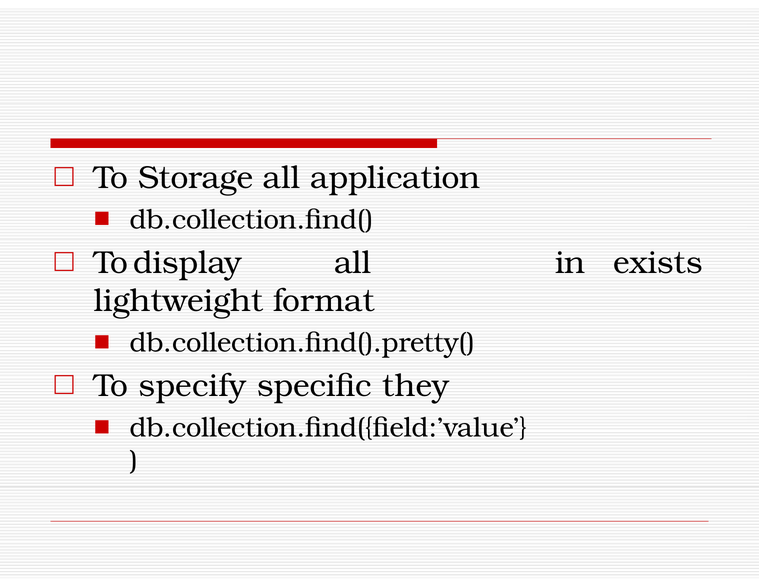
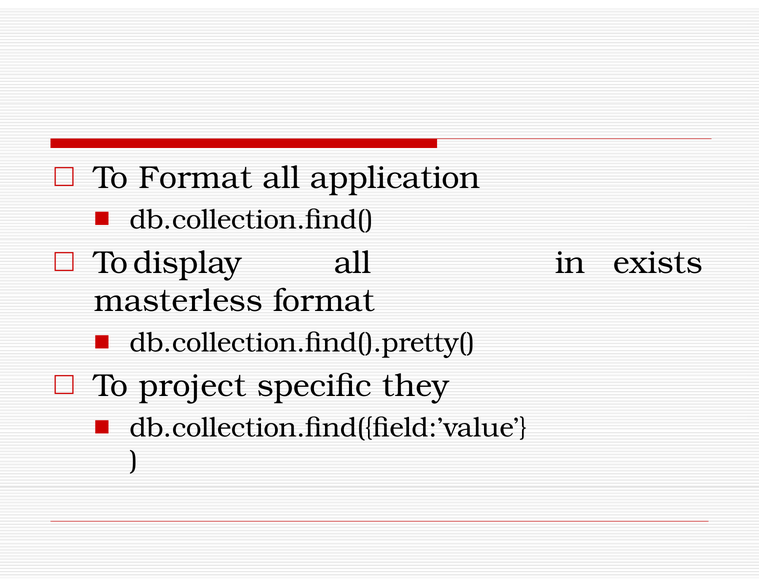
To Storage: Storage -> Format (195, 178)
lightweight: lightweight -> masterless (178, 300)
specify: specify -> project (192, 386)
